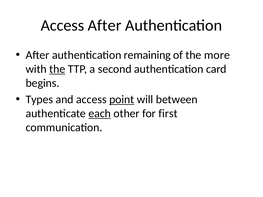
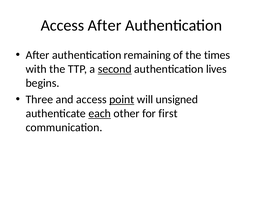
more: more -> times (217, 55)
the underline: present -> none (57, 69)
second underline: none -> present (115, 69)
card: card -> lives (216, 69)
Types: Types -> Three (39, 100)
between: between -> unsigned (177, 100)
